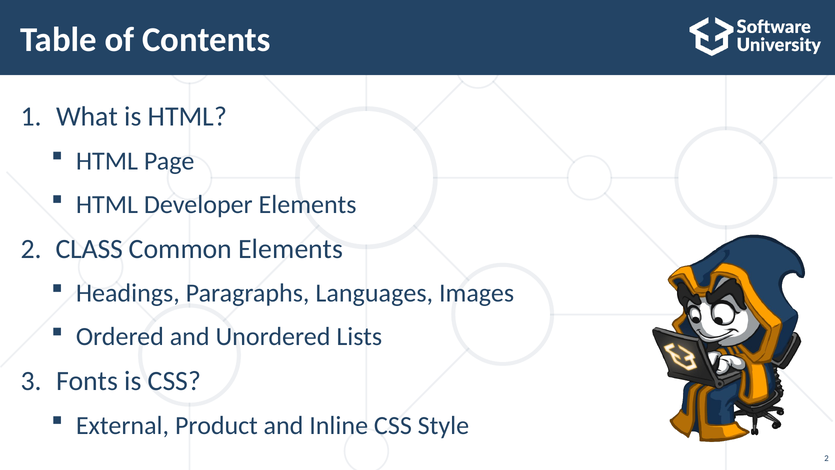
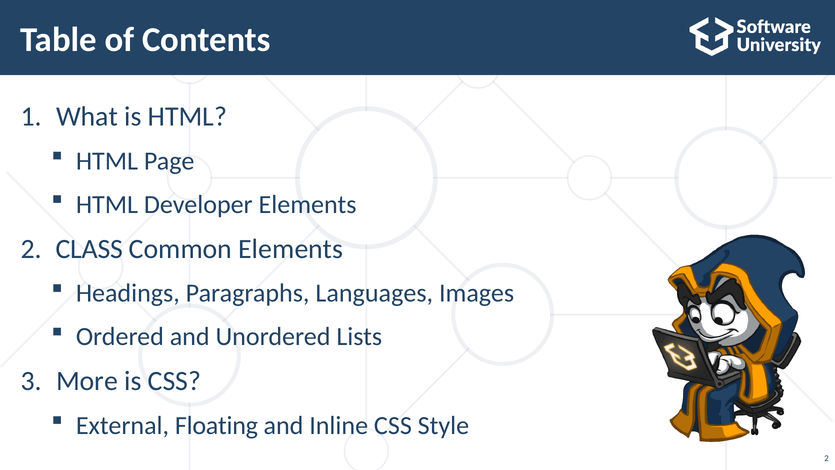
Fonts: Fonts -> More (87, 381)
Product: Product -> Floating (216, 425)
